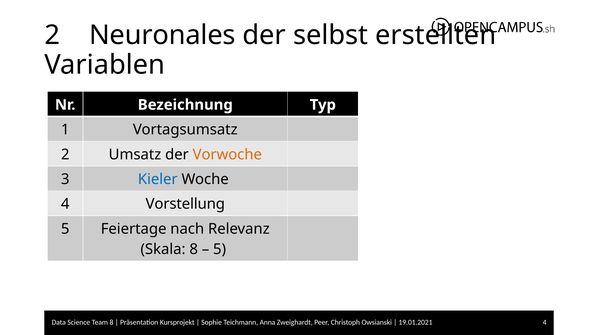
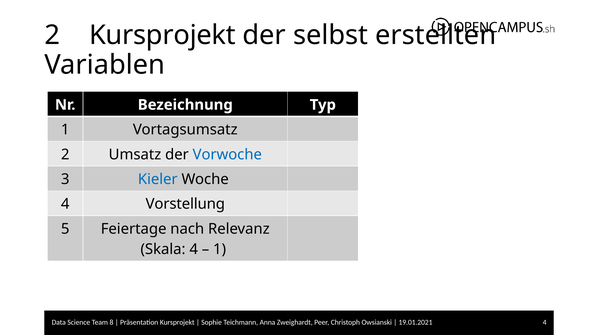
2 Neuronales: Neuronales -> Kursprojekt (162, 35)
Vorwoche colour: orange -> blue (227, 154)
Skala 8: 8 -> 4 (194, 249)
5: 5 -> 1 (220, 249)
